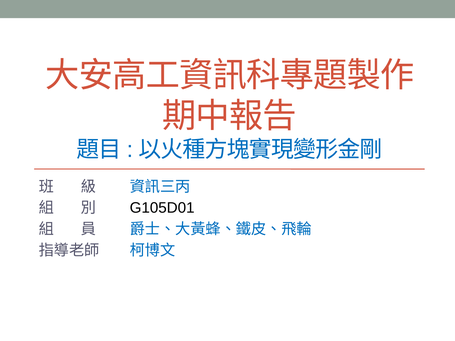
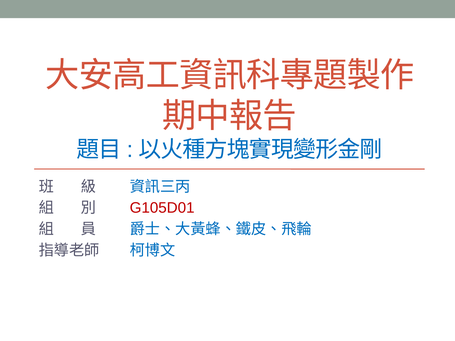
G105D01 colour: black -> red (162, 208)
